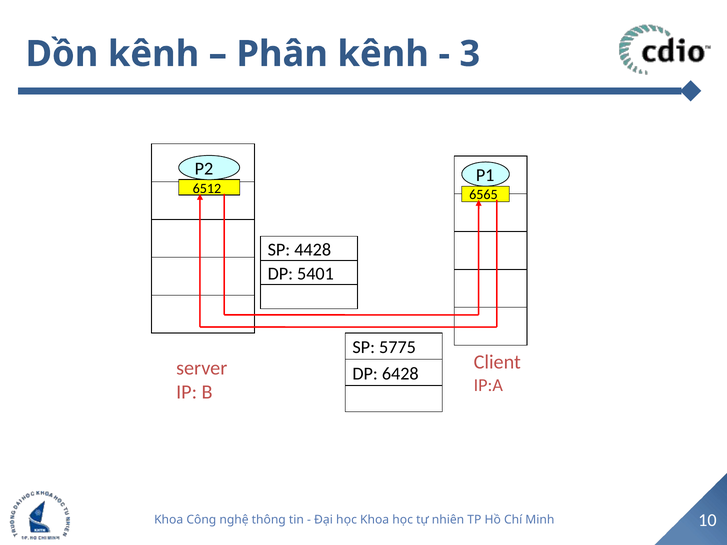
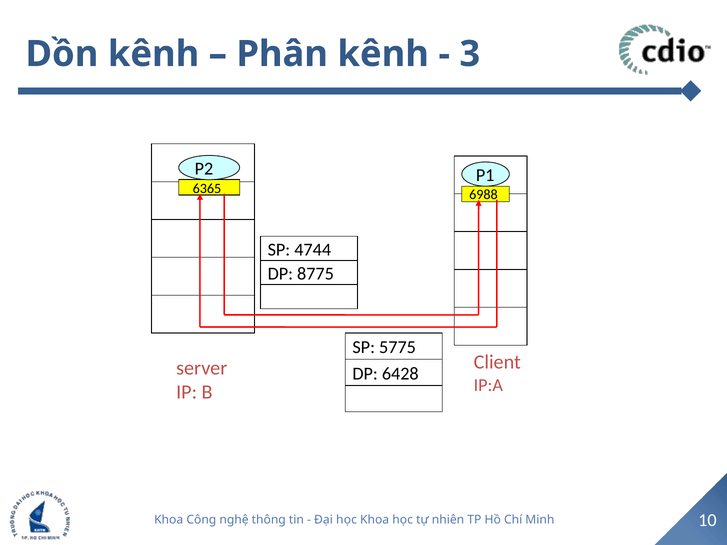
6512: 6512 -> 6365 (207, 189)
6565: 6565 -> 6988 (483, 195)
4428: 4428 -> 4744 (313, 250)
5401: 5401 -> 8775 (315, 274)
